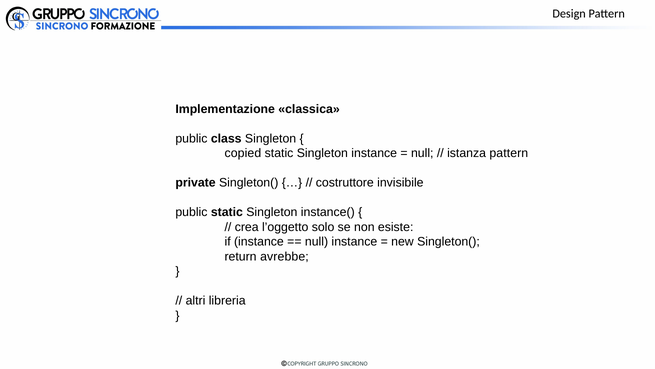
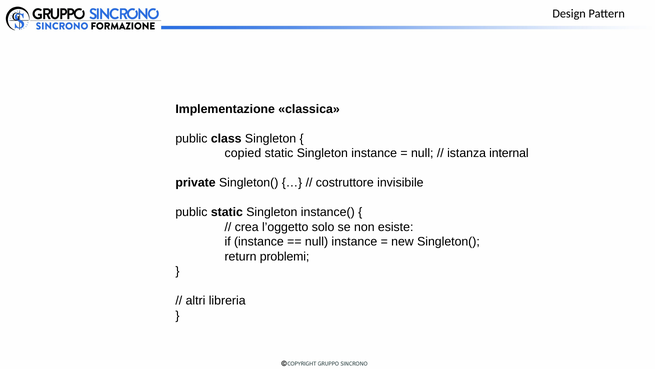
istanza pattern: pattern -> internal (509, 153)
avrebbe: avrebbe -> problemi (285, 256)
